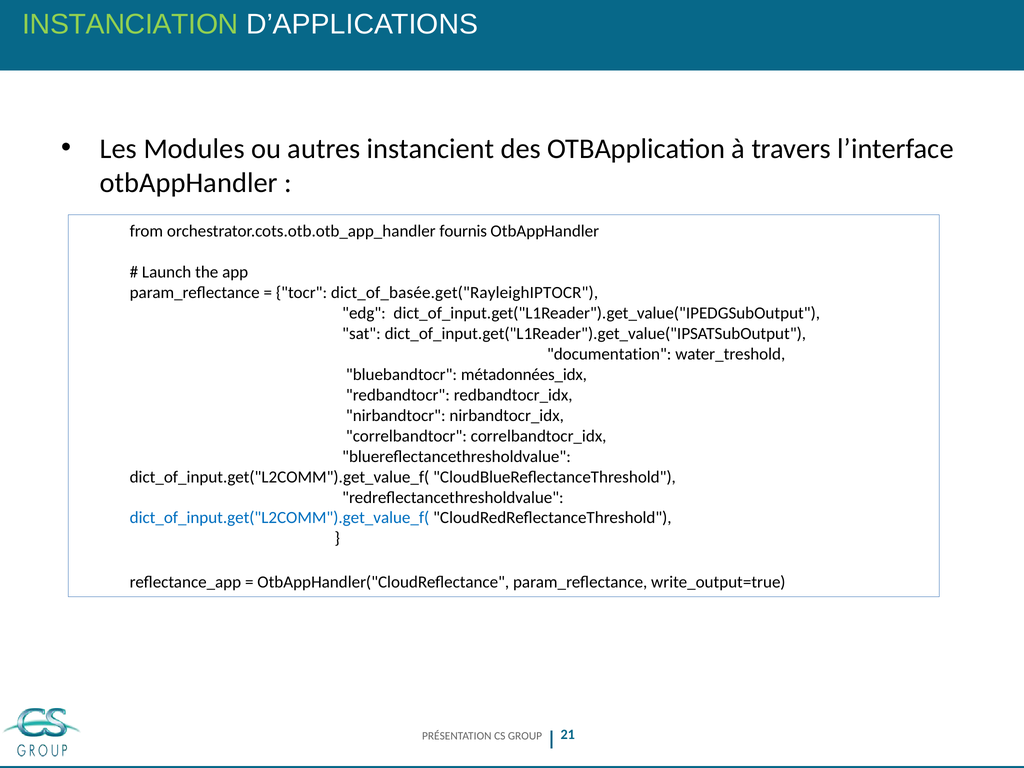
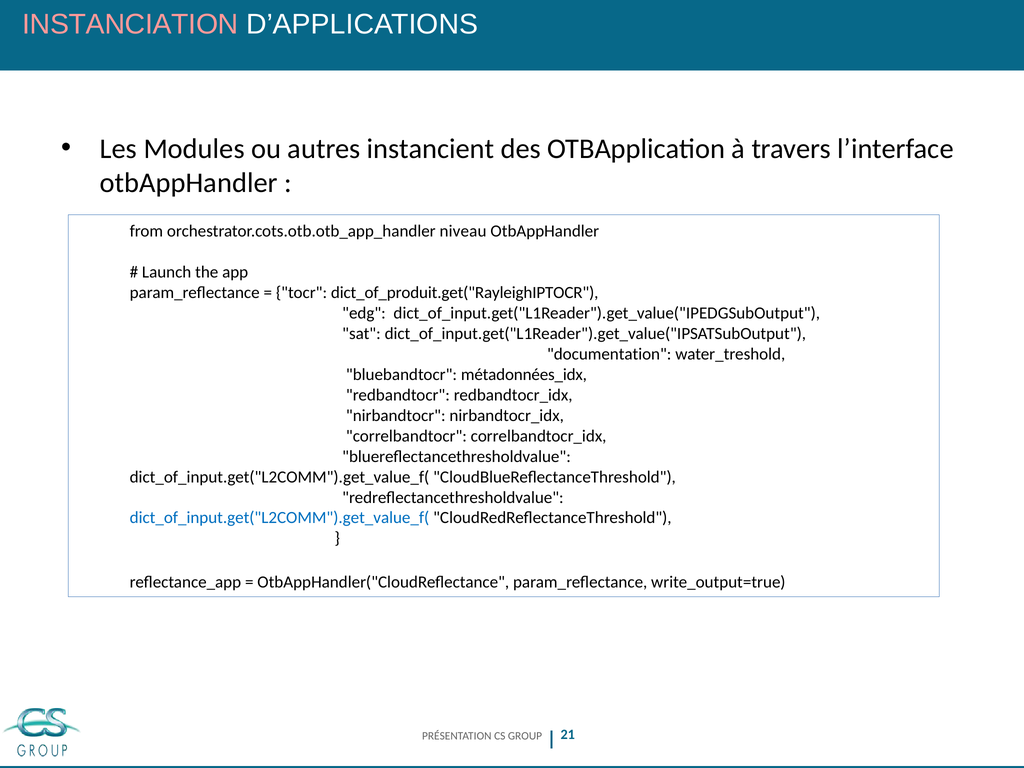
INSTANCIATION colour: light green -> pink (130, 24)
fournis: fournis -> niveau (463, 231)
dict_of_basée.get("RayleighIPTOCR: dict_of_basée.get("RayleighIPTOCR -> dict_of_produit.get("RayleighIPTOCR (465, 293)
